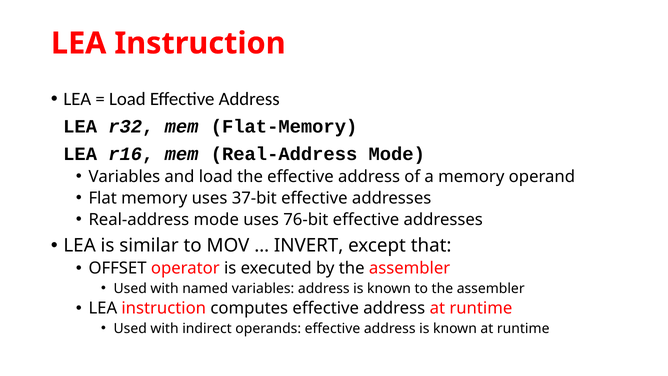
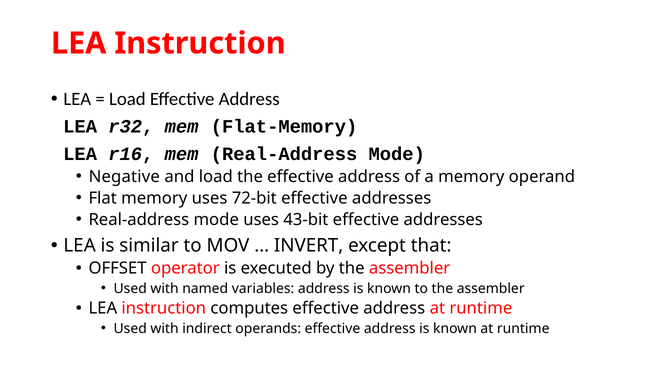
Variables: Variables -> Negative (124, 176)
37-bit: 37-bit -> 72-bit (254, 198)
76-bit: 76-bit -> 43-bit (306, 219)
